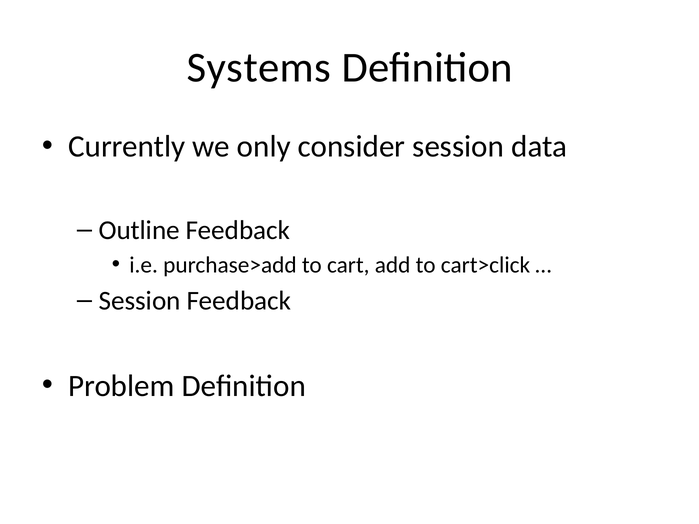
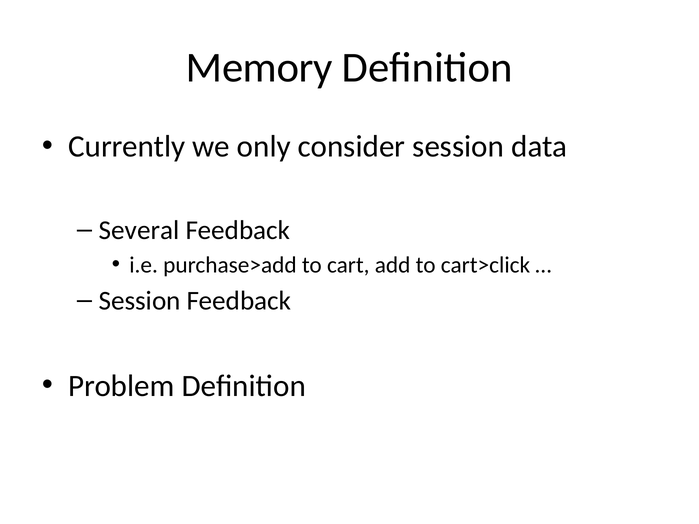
Systems: Systems -> Memory (259, 68)
Outline: Outline -> Several (139, 230)
